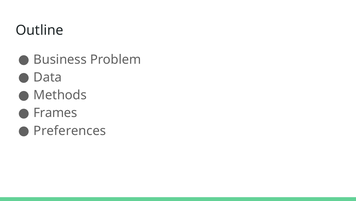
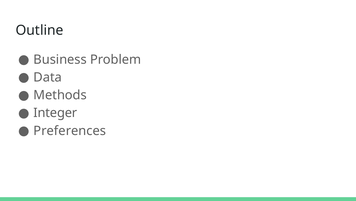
Frames: Frames -> Integer (55, 113)
